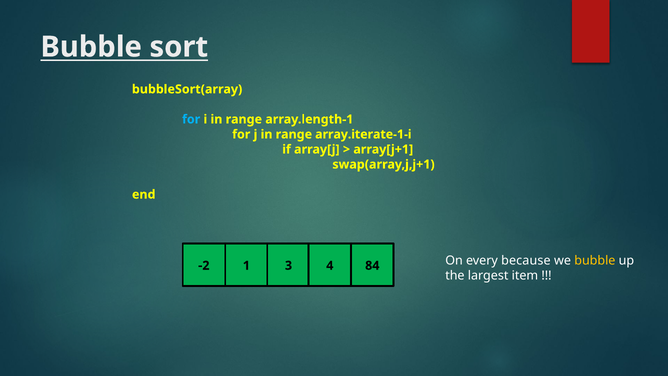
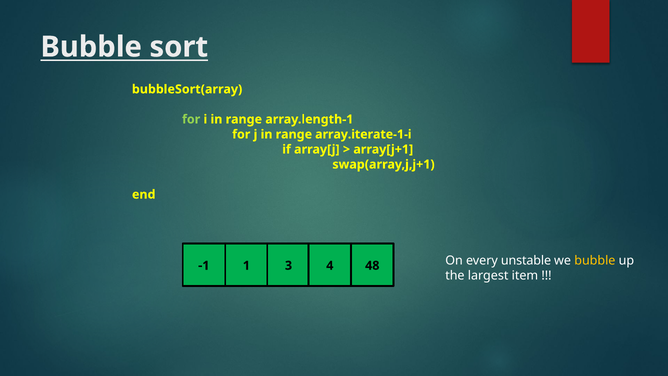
for colour: light blue -> light green (191, 119)
-2: -2 -> -1 (204, 265)
84: 84 -> 48 (372, 265)
because: because -> unstable (526, 261)
